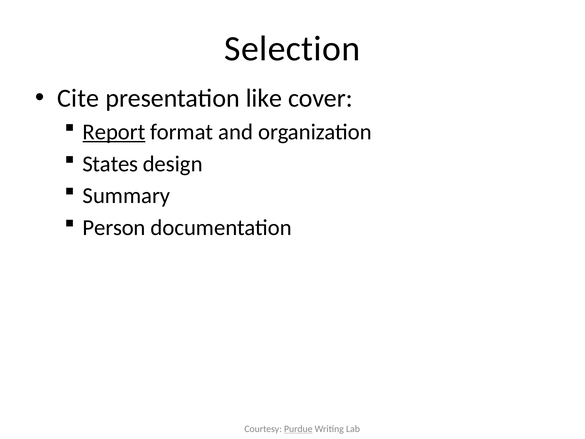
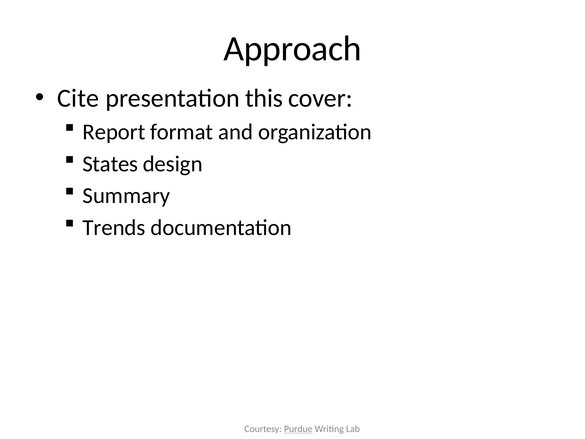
Selection: Selection -> Approach (293, 49)
like: like -> this (264, 98)
Report underline: present -> none (114, 132)
Person: Person -> Trends (114, 228)
